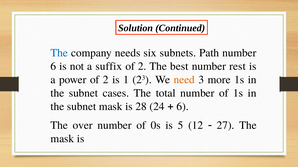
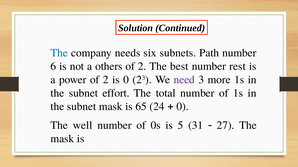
suffix: suffix -> others (109, 67)
is 1: 1 -> 0 (126, 80)
need colour: orange -> purple (184, 80)
cases: cases -> effort (116, 93)
28: 28 -> 65 (141, 107)
6: 6 -> 0 (183, 107)
over: over -> well (83, 126)
12: 12 -> 31 (196, 126)
